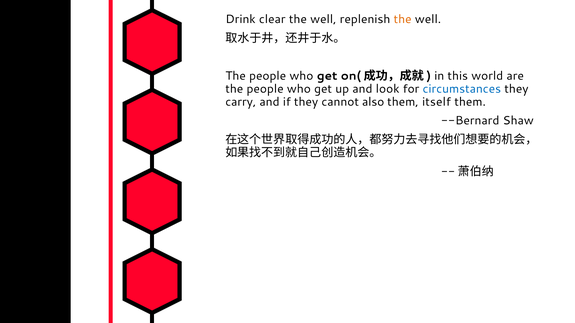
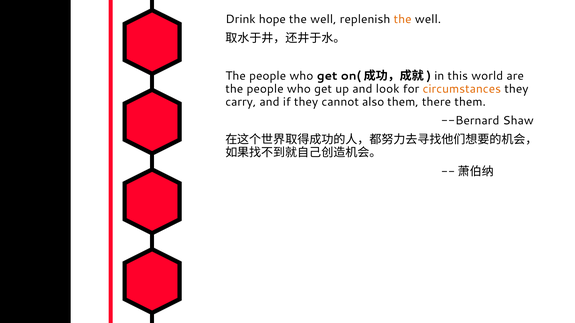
clear: clear -> hope (272, 19)
circumstances colour: blue -> orange (462, 89)
itself: itself -> there (437, 102)
